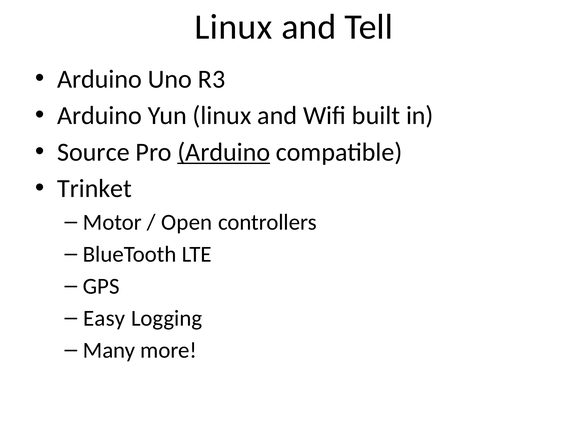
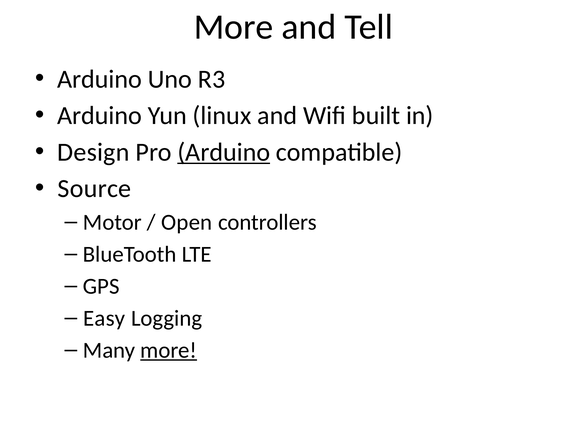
Linux: Linux -> More (234, 27)
Source: Source -> Design (93, 152)
Trinket: Trinket -> Source (94, 189)
more underline: none -> present (169, 350)
